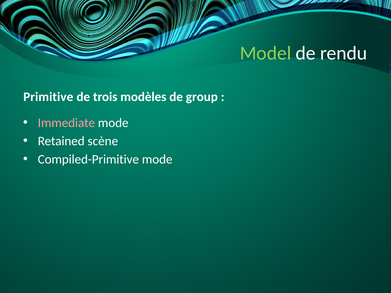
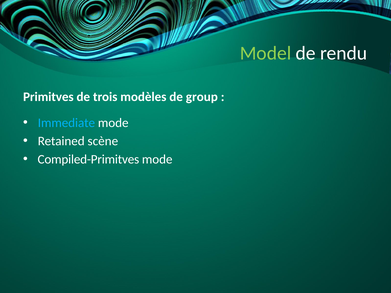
Primitive: Primitive -> Primitves (48, 97)
Immediate colour: pink -> light blue (66, 123)
Compiled-Primitive: Compiled-Primitive -> Compiled-Primitves (88, 159)
